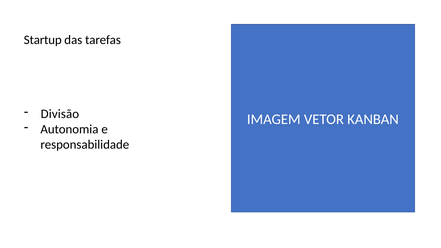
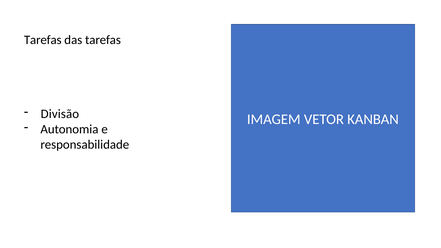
Startup: Startup -> Tarefas (43, 40)
